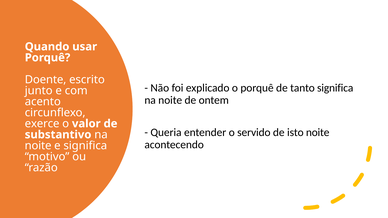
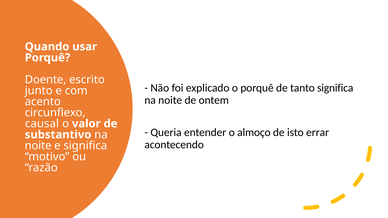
exerce: exerce -> causal (42, 124)
servido: servido -> almoço (254, 133)
isto noite: noite -> errar (318, 133)
